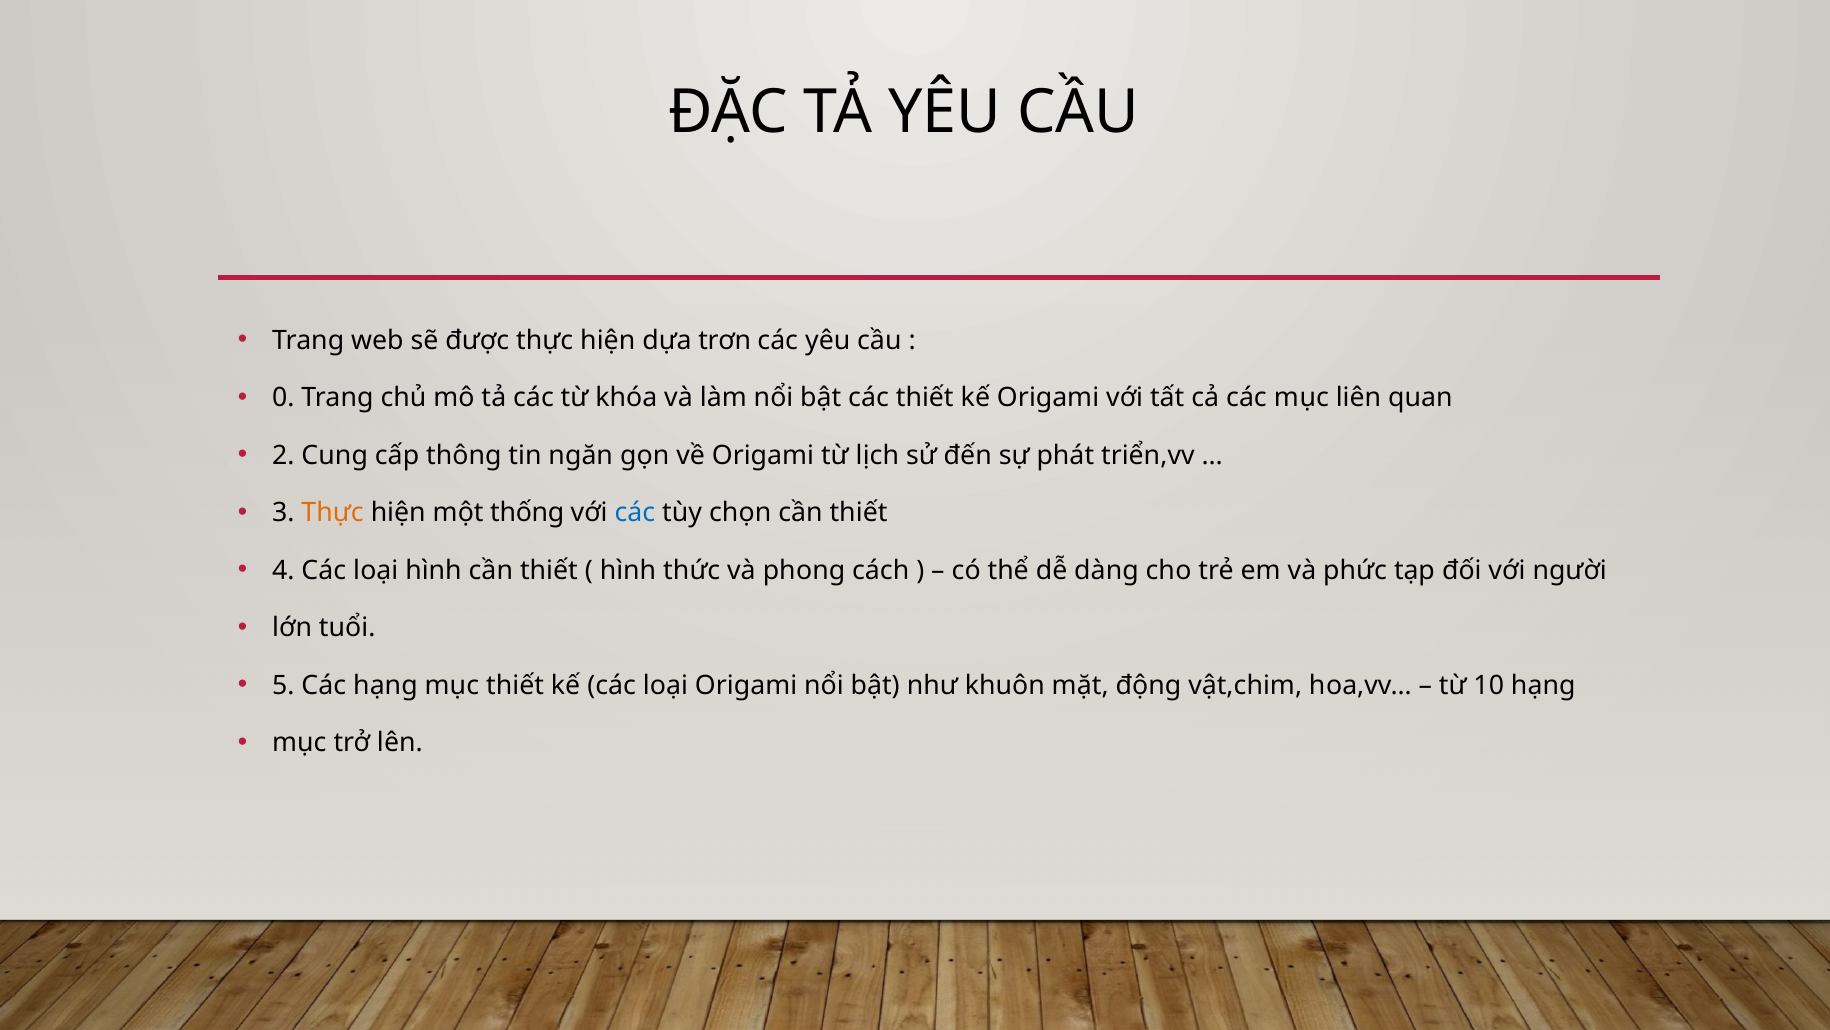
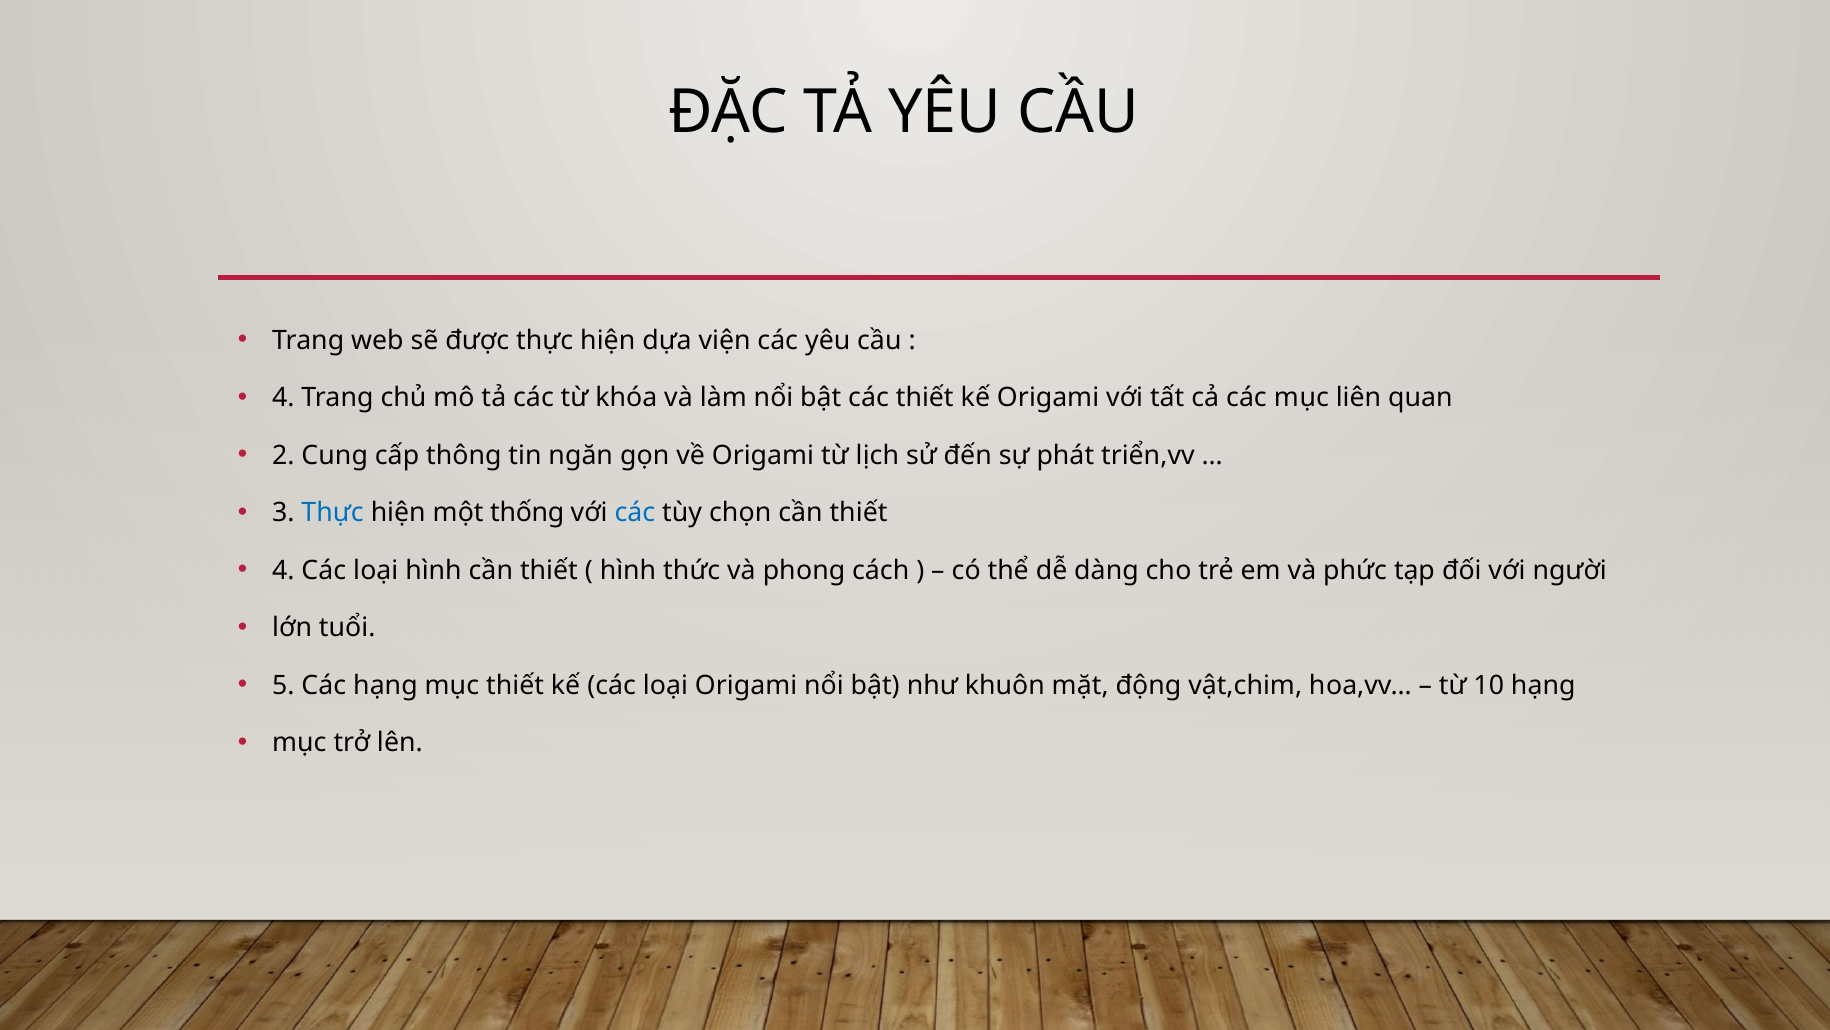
trơn: trơn -> viện (725, 340)
0: 0 -> 4 (283, 397)
Thực colour: orange -> blue (333, 512)
